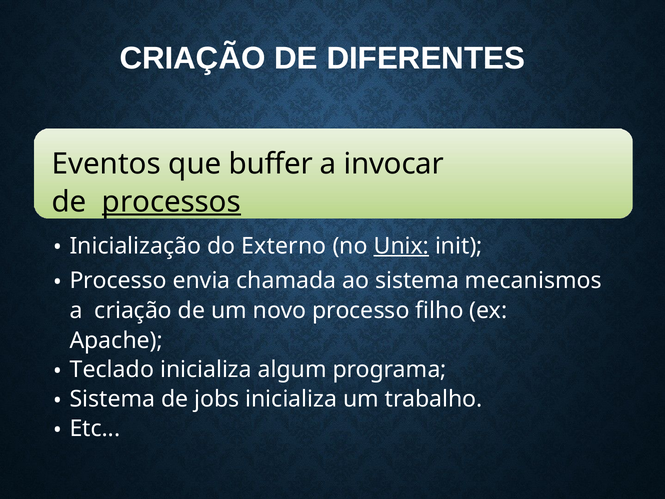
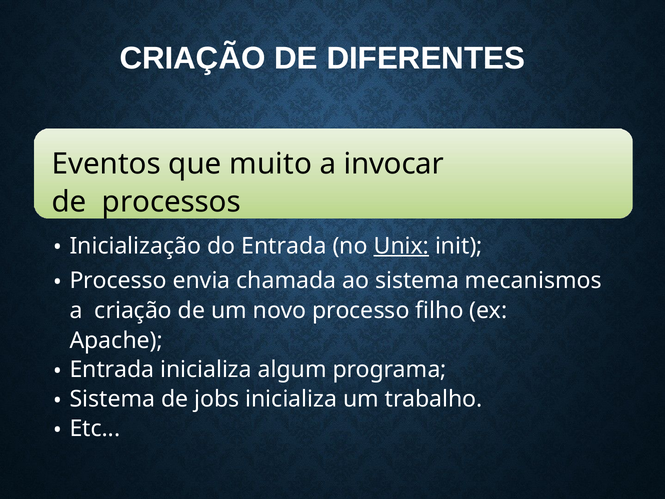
buffer: buffer -> muito (271, 164)
processos underline: present -> none (171, 202)
do Externo: Externo -> Entrada (284, 246)
Teclado: Teclado -> Entrada (112, 370)
